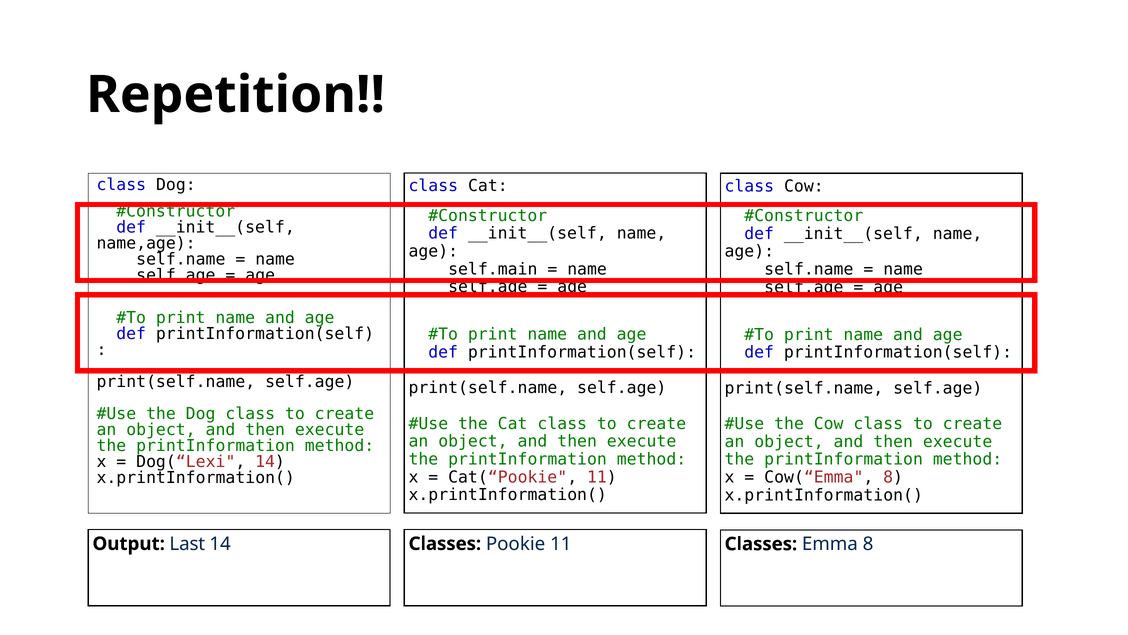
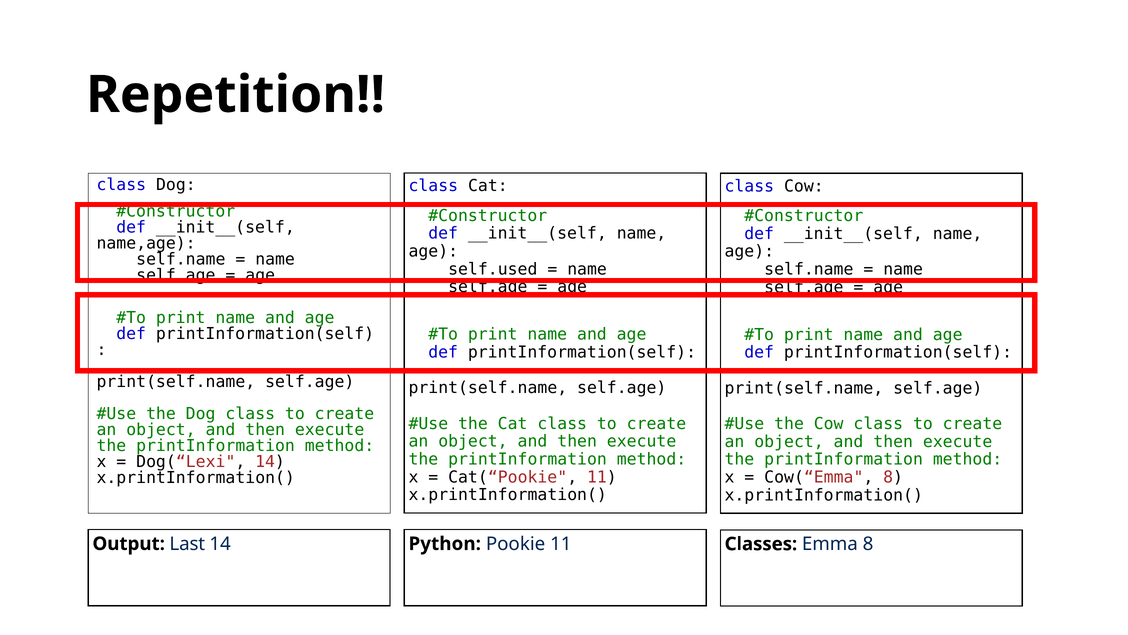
self.main: self.main -> self.used (493, 269)
Classes: Classes -> Python (445, 543)
